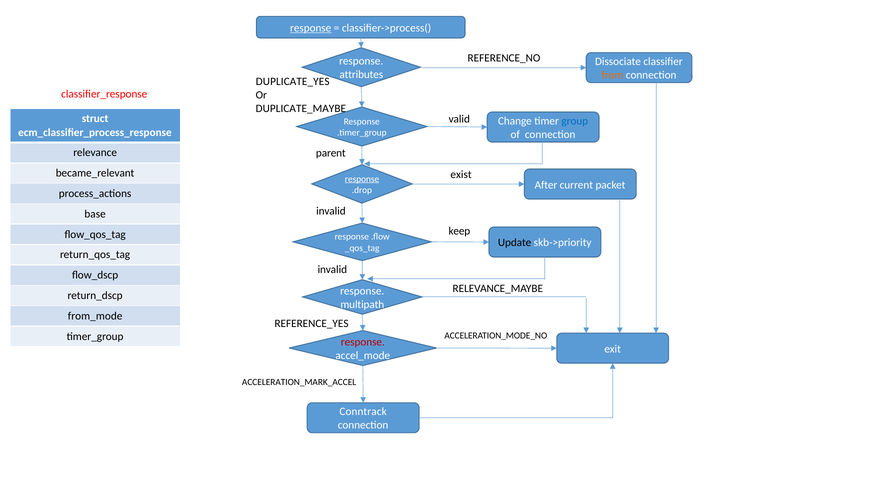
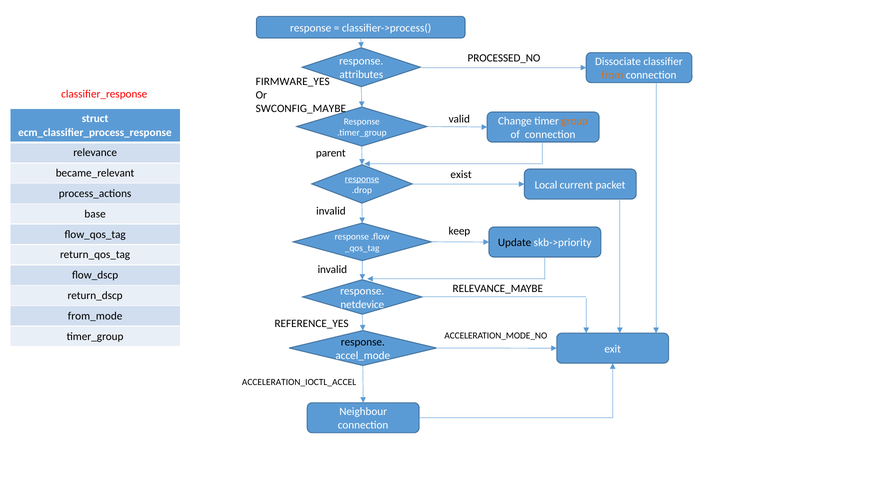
response underline: present -> none (311, 28)
REFERENCE_NO: REFERENCE_NO -> PROCESSED_NO (504, 58)
DUPLICATE_YES: DUPLICATE_YES -> FIRMWARE_YES (293, 81)
DUPLICATE_MAYBE: DUPLICATE_MAYBE -> SWCONFIG_MAYBE (301, 108)
group colour: blue -> orange (575, 121)
After: After -> Local (546, 185)
multipath: multipath -> netdevice (362, 304)
response colour: red -> black (363, 342)
ACCELERATION_MARK_ACCEL: ACCELERATION_MARK_ACCEL -> ACCELERATION_IOCTL_ACCEL (299, 382)
Conntrack: Conntrack -> Neighbour (363, 412)
